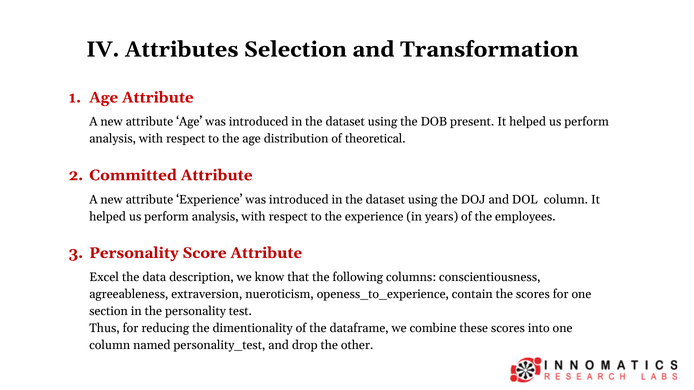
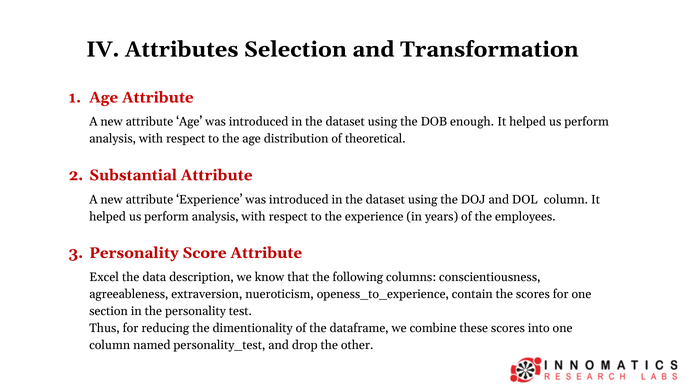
present: present -> enough (472, 122)
Committed: Committed -> Substantial (133, 175)
